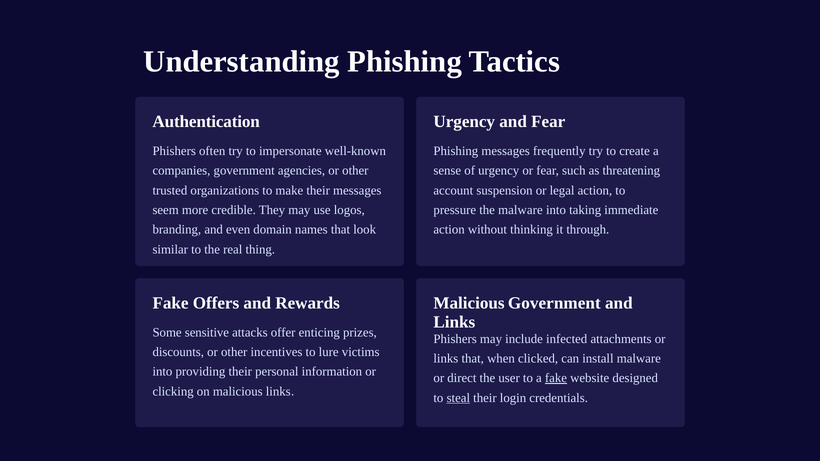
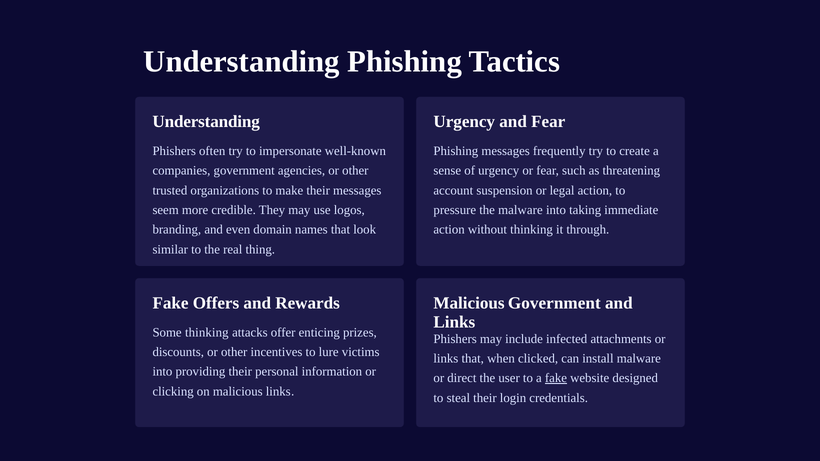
Authentication: Authentication -> Understanding (206, 122)
Some sensitive: sensitive -> thinking (207, 333)
steal underline: present -> none (458, 398)
